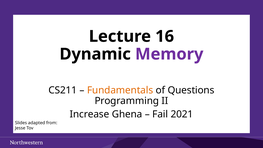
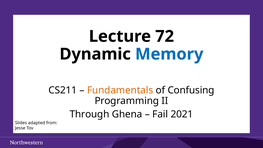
16: 16 -> 72 (165, 36)
Memory colour: purple -> blue (169, 54)
Questions: Questions -> Confusing (191, 90)
Increase: Increase -> Through (89, 114)
